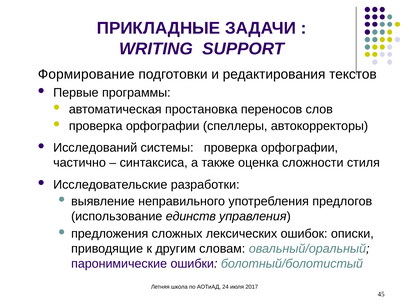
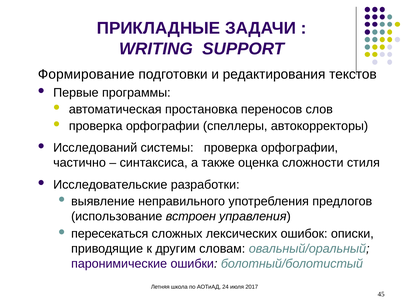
единств: единств -> встроен (191, 216)
предложения: предложения -> пересекаться (110, 234)
